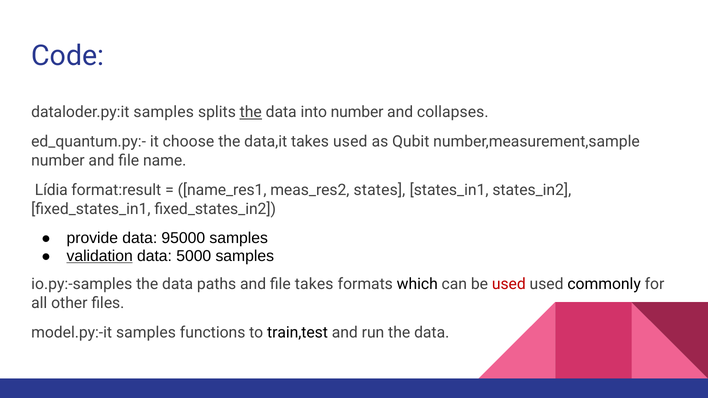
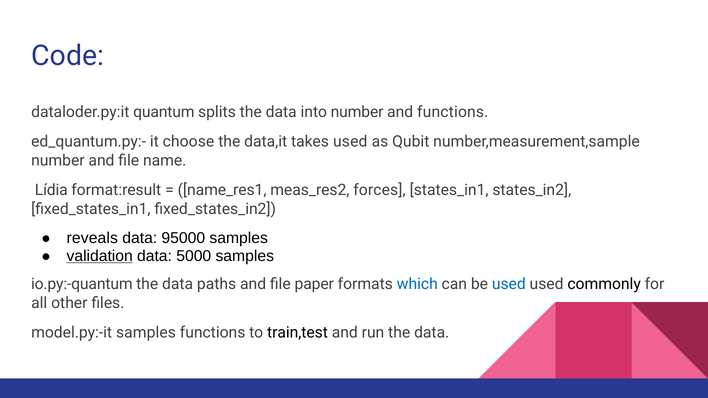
dataloder.py:it samples: samples -> quantum (164, 112)
the underline: present -> none (251, 112)
and collapses: collapses -> functions (453, 112)
states: states -> forces (379, 190)
provide: provide -> reveals (92, 238)
io.py:-samples: io.py:-samples -> io.py:-quantum (82, 284)
file takes: takes -> paper (314, 284)
which colour: black -> blue (417, 284)
used colour: red -> blue (509, 284)
